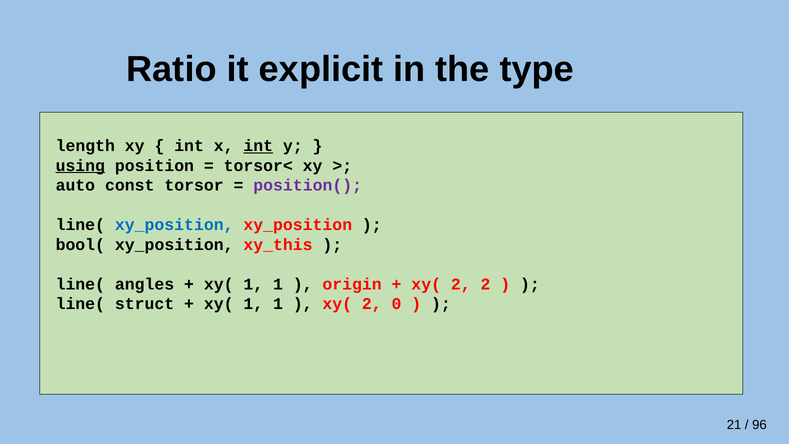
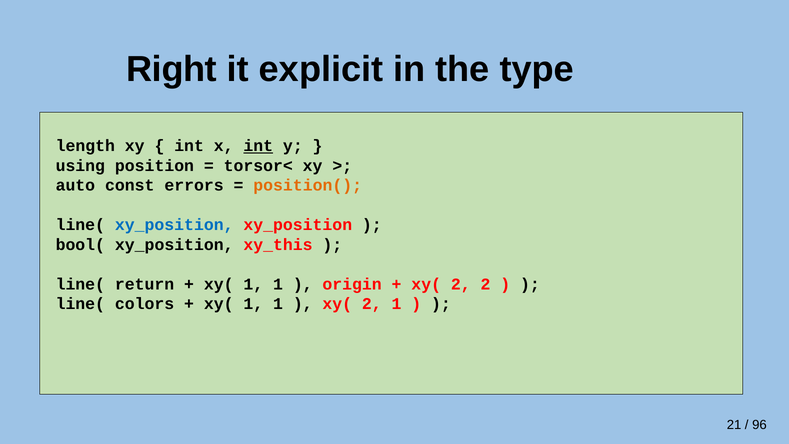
Ratio: Ratio -> Right (172, 69)
using underline: present -> none (80, 166)
torsor: torsor -> errors (194, 185)
position( colour: purple -> orange (308, 185)
angles: angles -> return (145, 284)
struct: struct -> colors (145, 304)
2 0: 0 -> 1 (397, 304)
